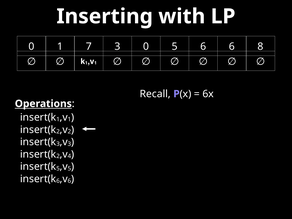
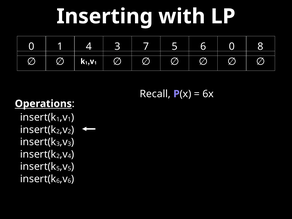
1 7: 7 -> 4 (89, 47)
3 0: 0 -> 7 (146, 47)
6 6: 6 -> 0 (232, 47)
